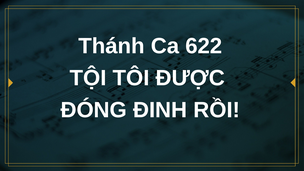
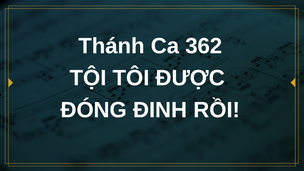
622: 622 -> 362 (204, 46)
